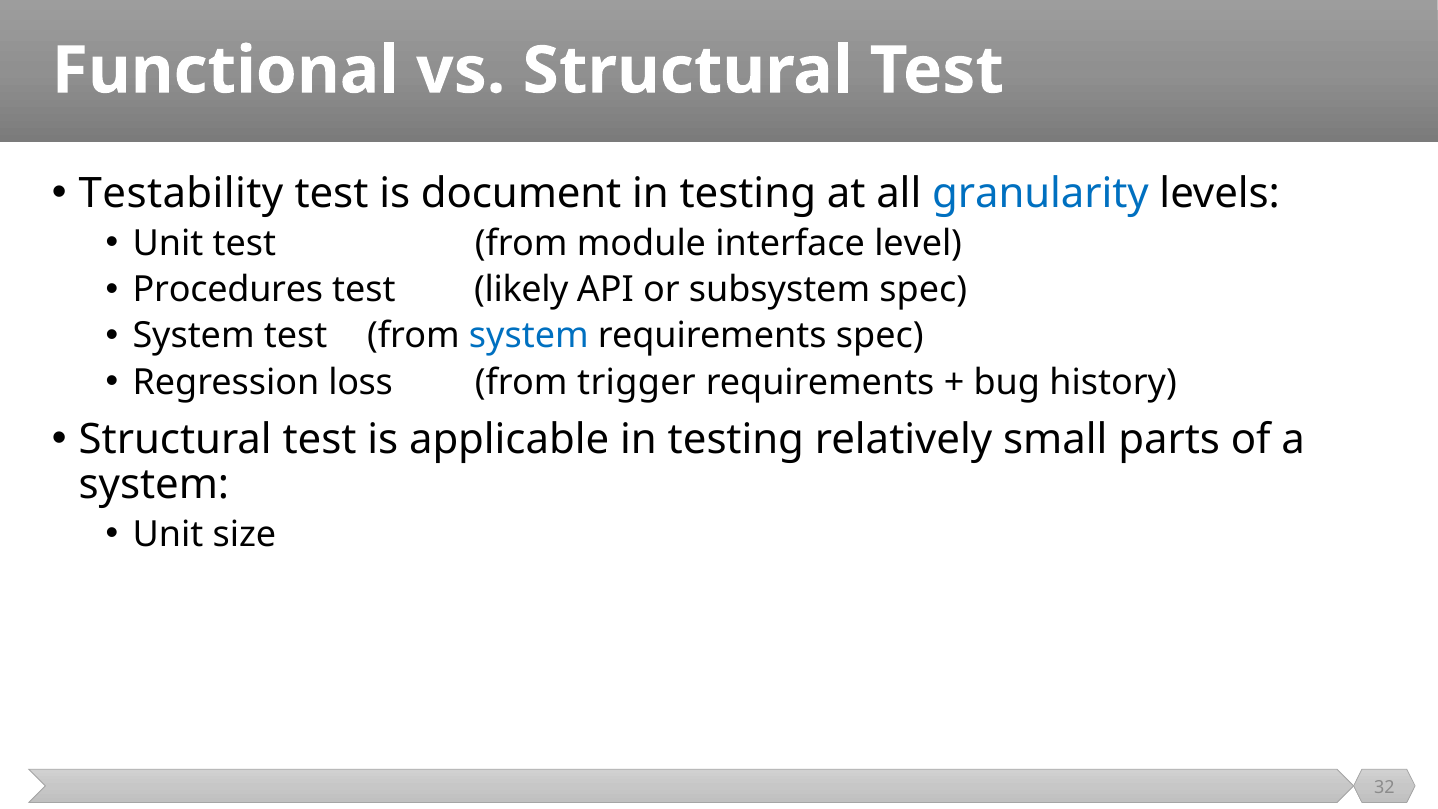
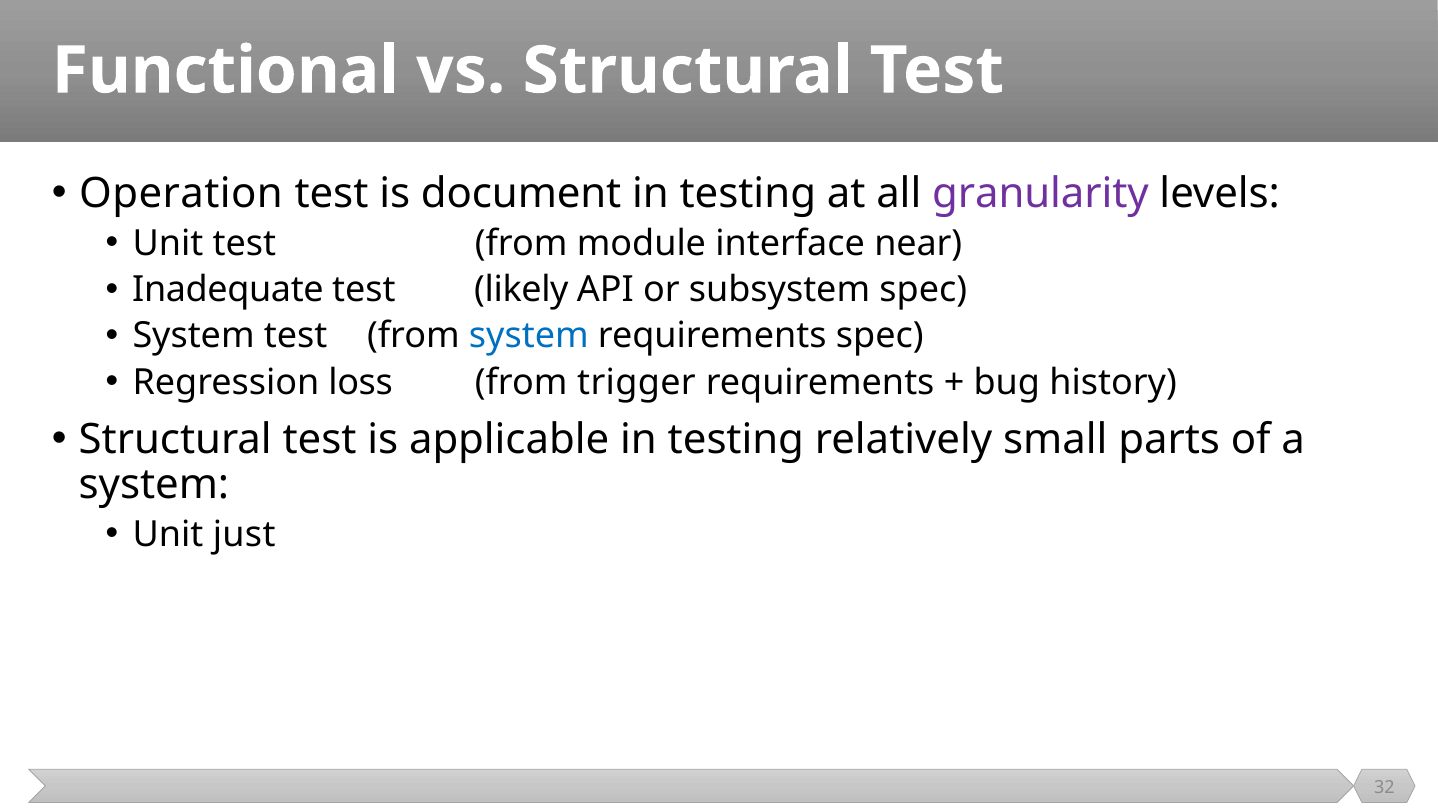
Testability: Testability -> Operation (181, 194)
granularity colour: blue -> purple (1040, 194)
level: level -> near (918, 243)
Procedures: Procedures -> Inadequate (228, 290)
size: size -> just (244, 534)
